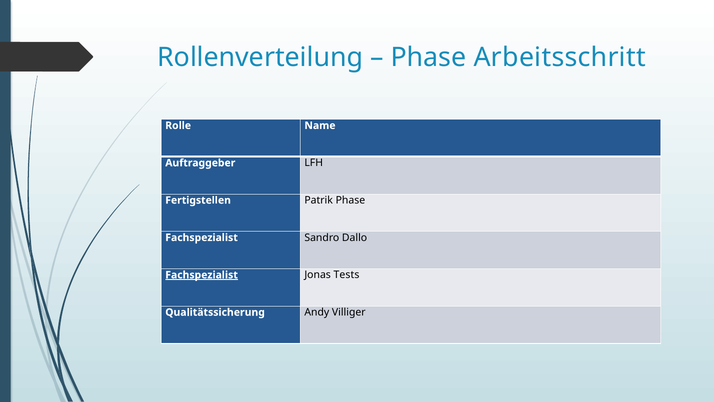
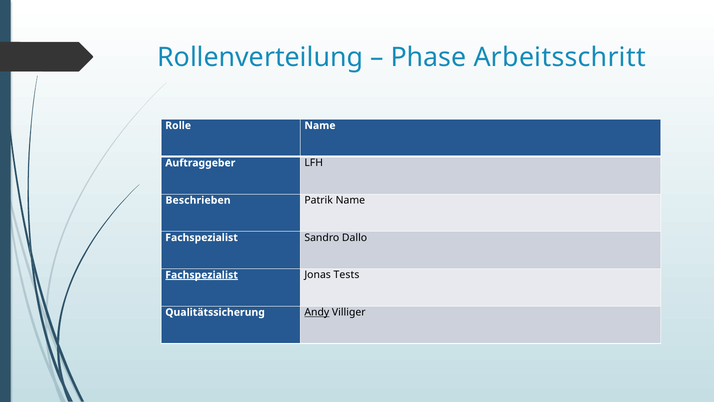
Fertigstellen: Fertigstellen -> Beschrieben (198, 200)
Patrik Phase: Phase -> Name (350, 200)
Andy underline: none -> present (317, 312)
